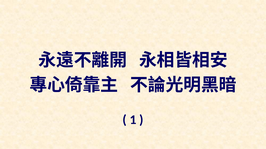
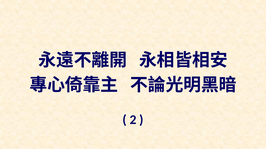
1: 1 -> 2 (133, 120)
